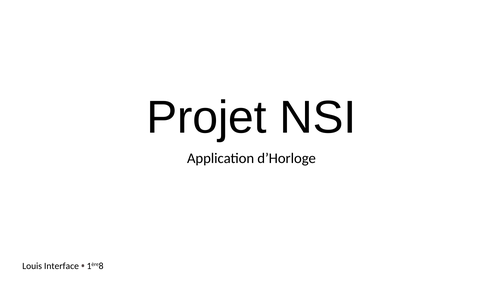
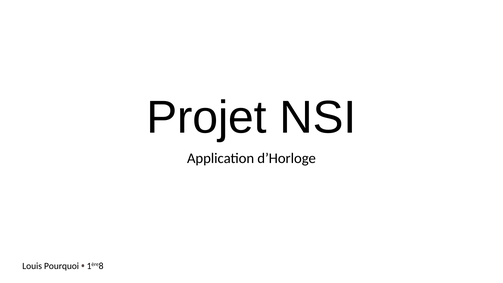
Interface: Interface -> Pourquoi (62, 266)
